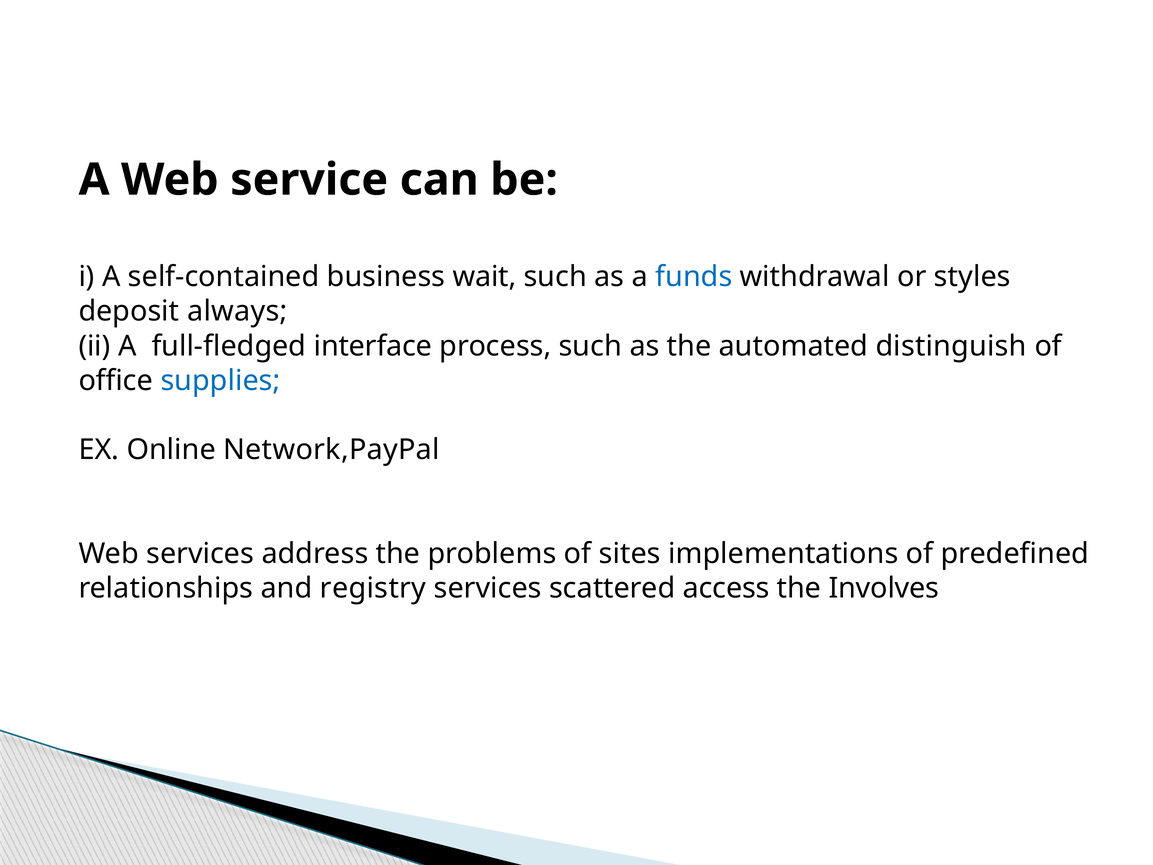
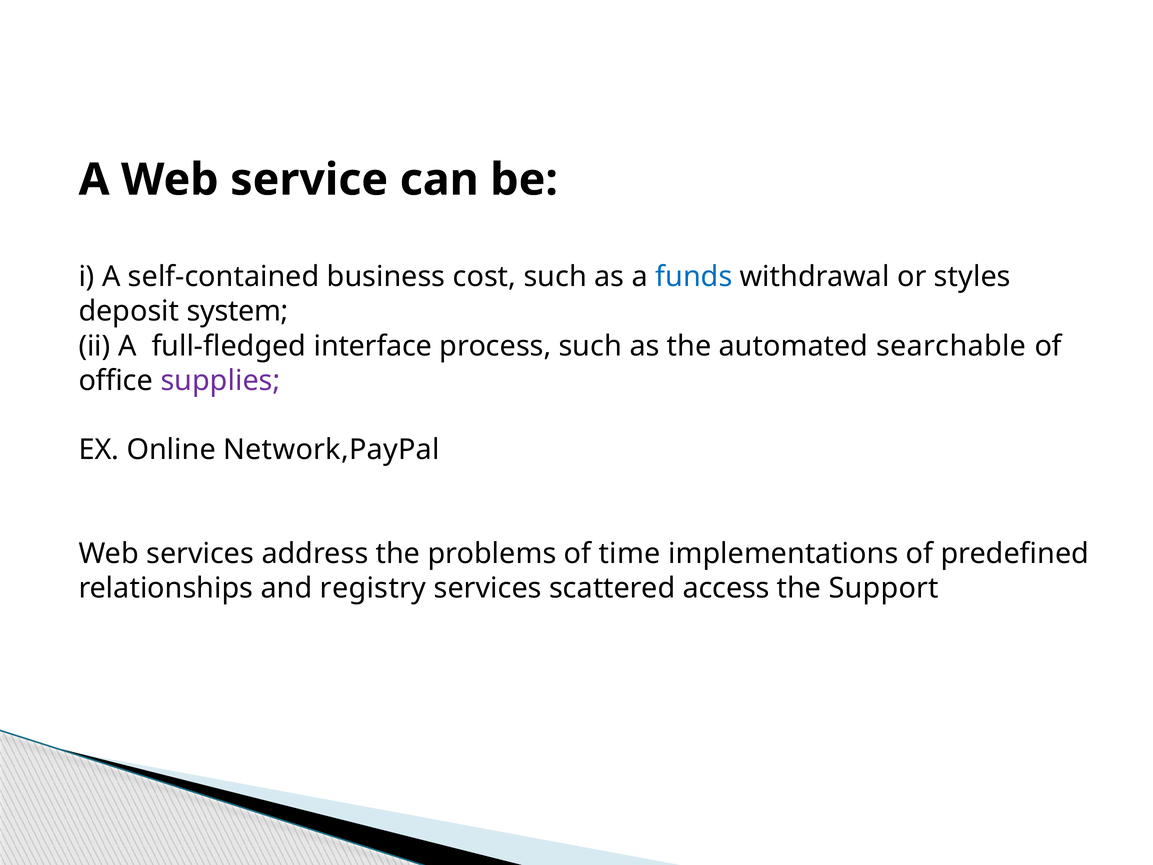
wait: wait -> cost (484, 277)
always: always -> system (238, 311)
distinguish: distinguish -> searchable (951, 346)
supplies colour: blue -> purple (220, 381)
sites: sites -> time (630, 553)
Involves: Involves -> Support (884, 588)
